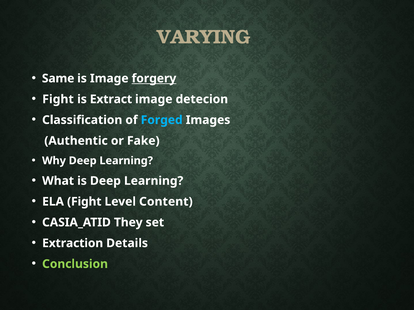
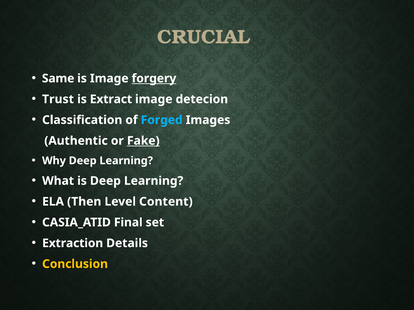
VARYING: VARYING -> CRUCIAL (204, 37)
Fight: Fight -> Trust (58, 99)
Fake underline: none -> present (143, 141)
ELA Fight: Fight -> Then (84, 202)
They: They -> Final (128, 223)
Conclusion colour: light green -> yellow (75, 264)
